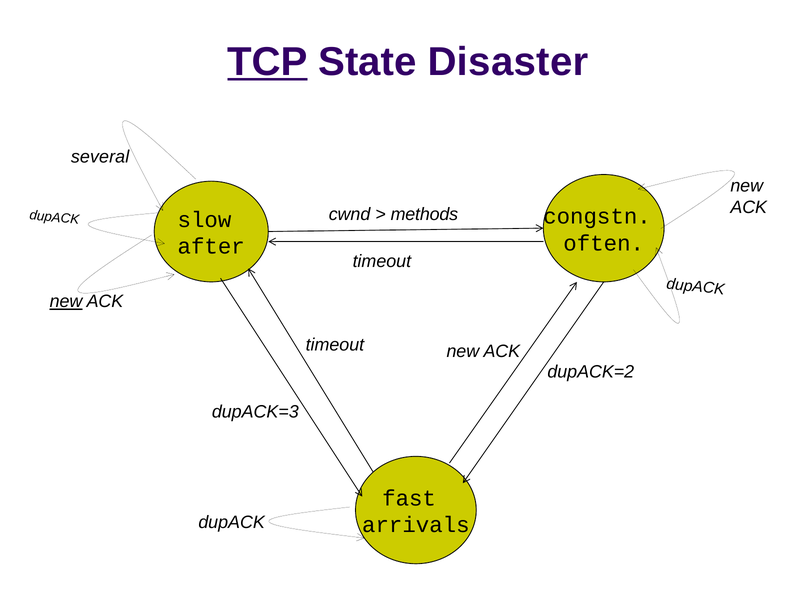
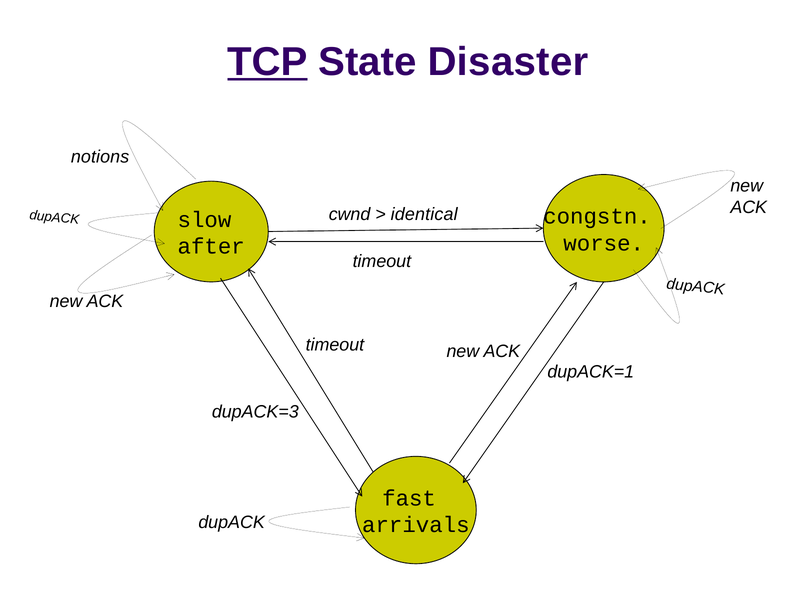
several: several -> notions (100, 157)
methods: methods -> identical (424, 214)
often: often -> worse (604, 243)
new underline: present -> none (66, 301)
dupACK=2: dupACK=2 -> dupACK=1 (591, 371)
